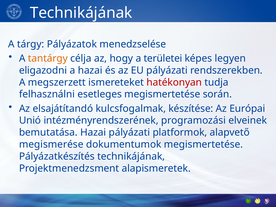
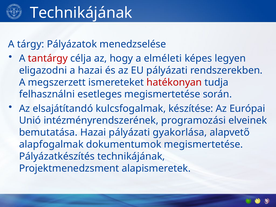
tantárgy colour: orange -> red (48, 58)
területei: területei -> elméleti (163, 58)
platformok: platformok -> gyakorlása (180, 132)
megismerése: megismerése -> alapfogalmak (51, 144)
